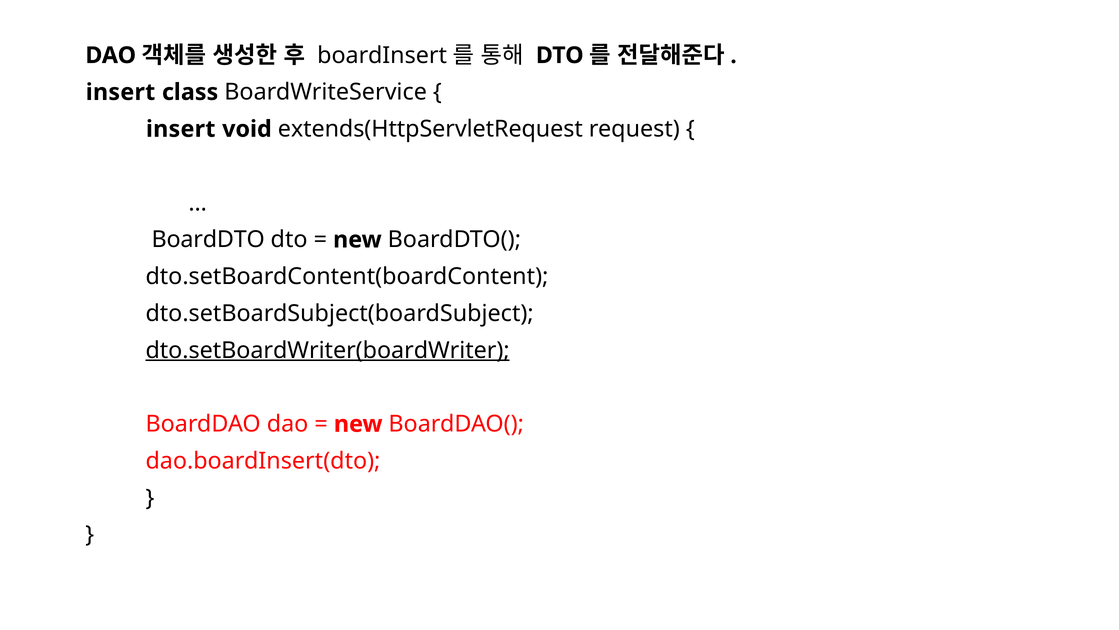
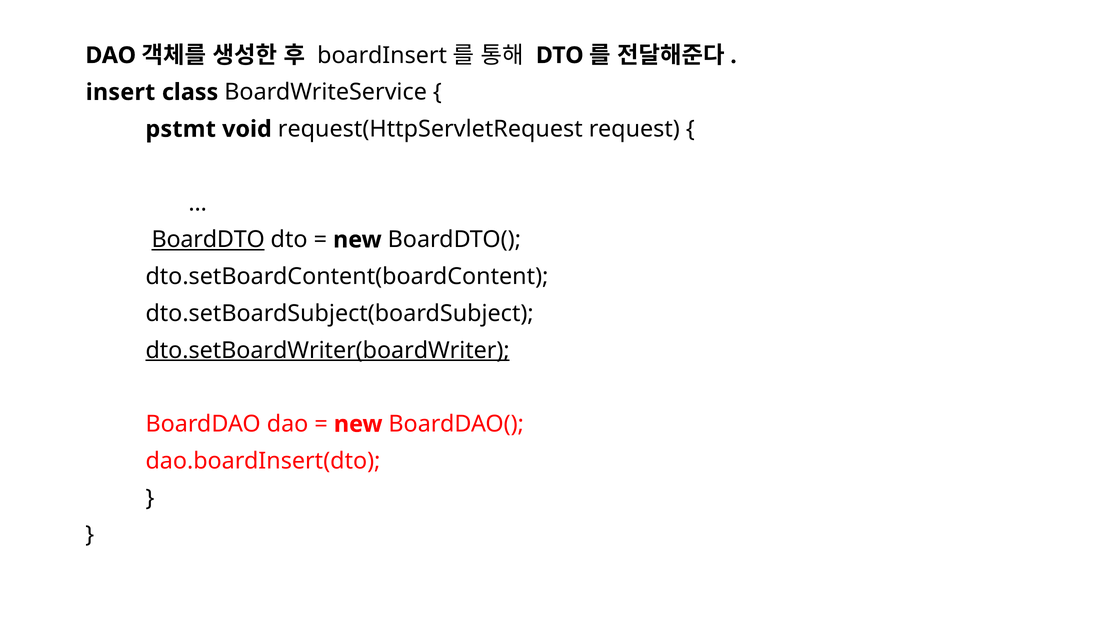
insert: insert -> pstmt (181, 129)
extends(HttpServletRequest: extends(HttpServletRequest -> request(HttpServletRequest (430, 129)
BoardDTO underline: none -> present (208, 240)
